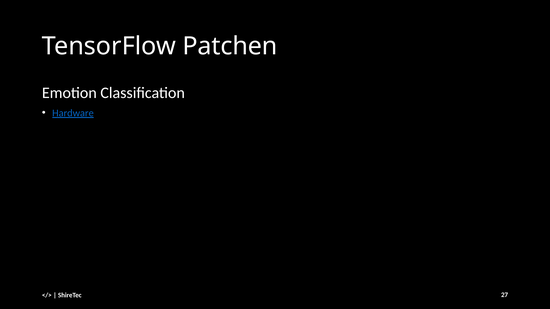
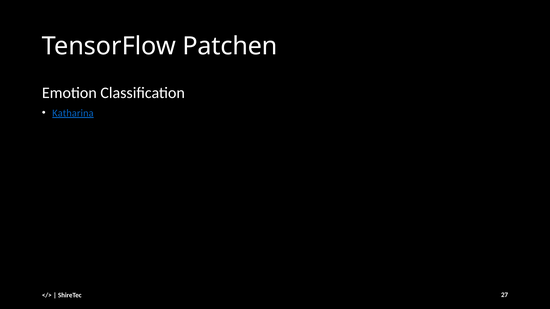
Hardware: Hardware -> Katharina (73, 113)
